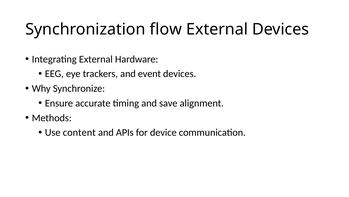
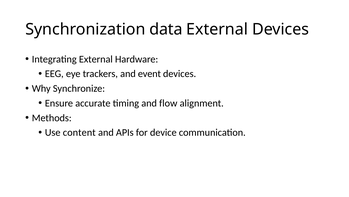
flow: flow -> data (166, 29)
save: save -> flow (168, 103)
